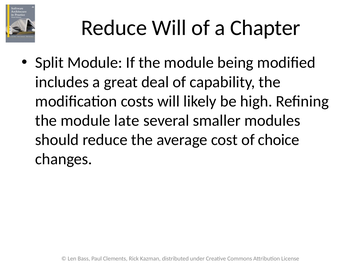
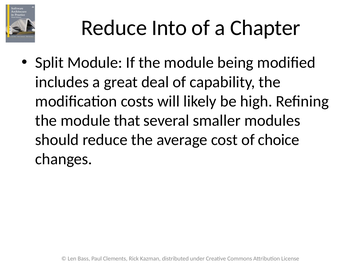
Reduce Will: Will -> Into (169, 28)
late: late -> that (127, 120)
